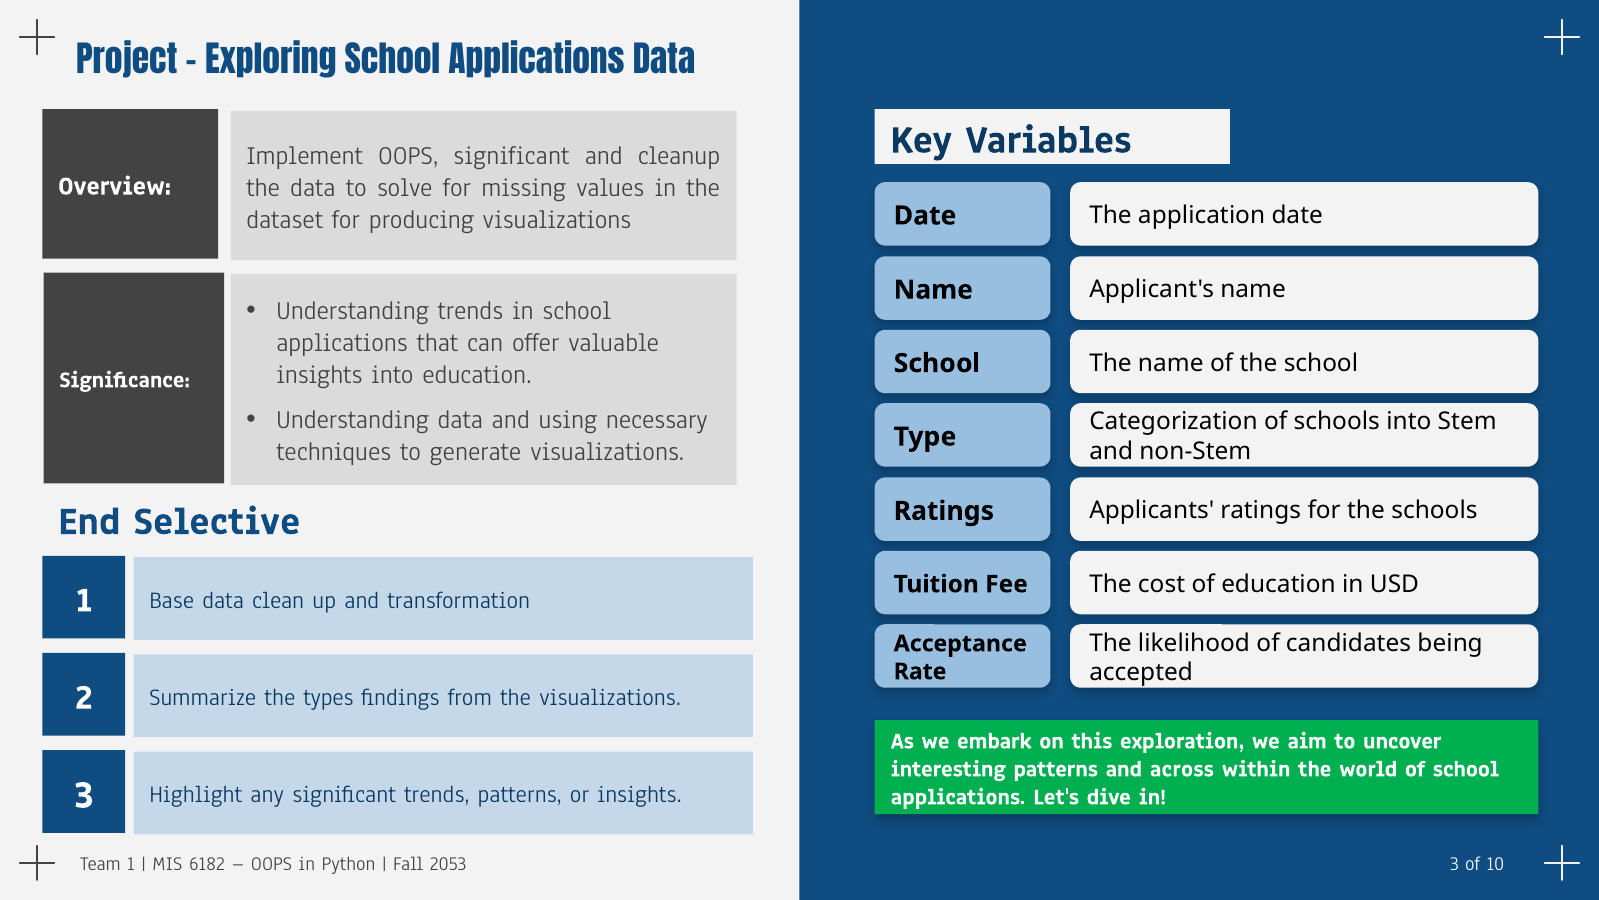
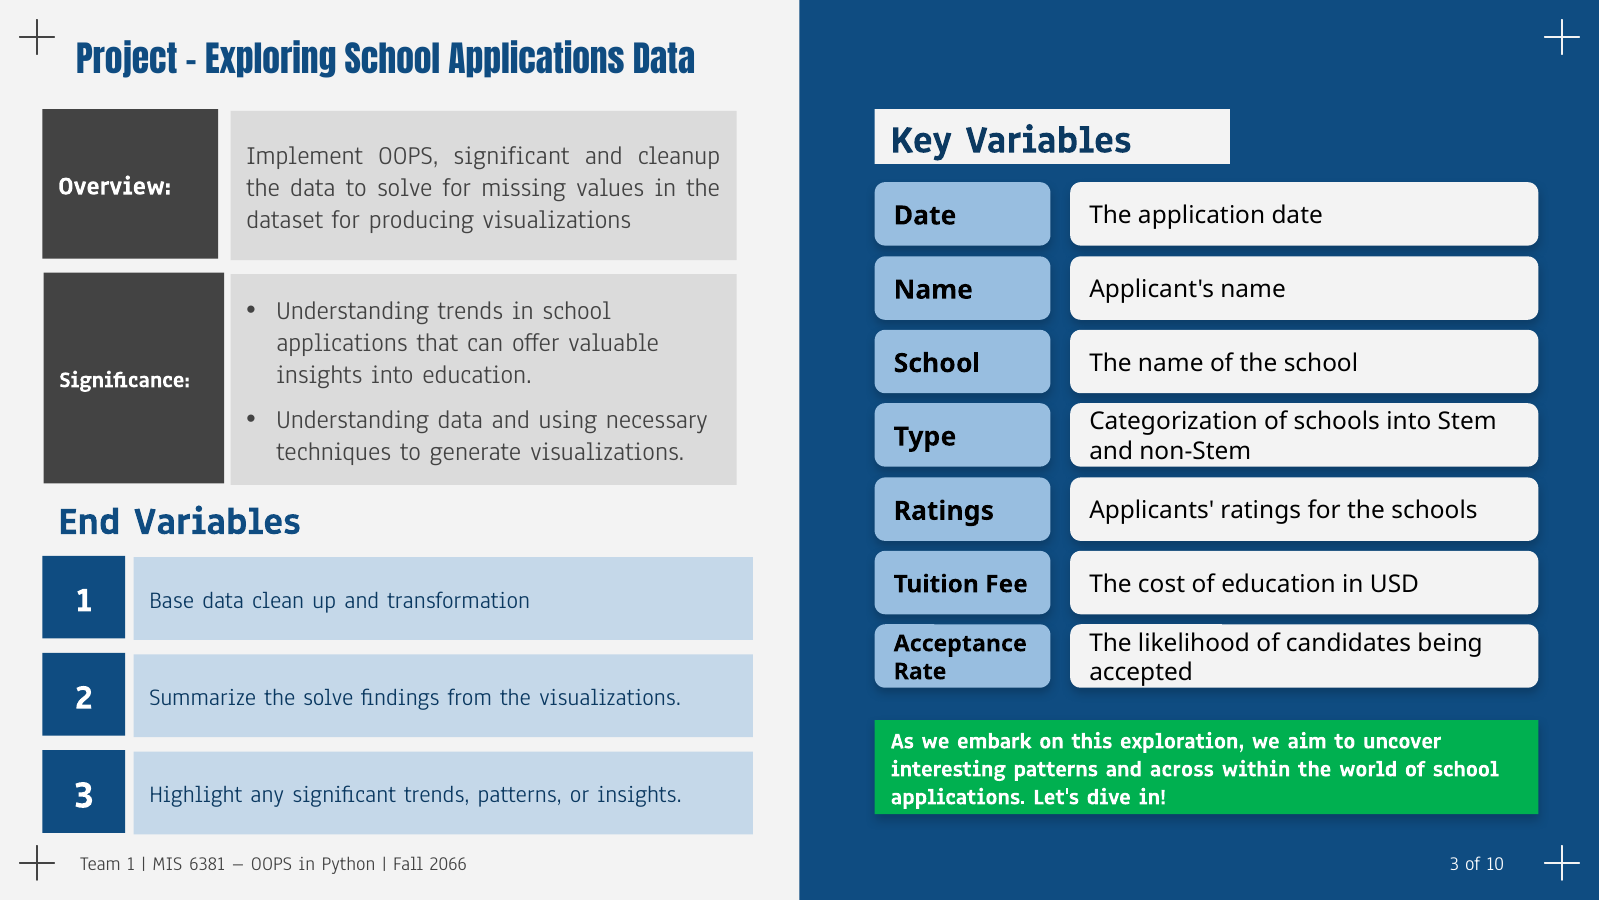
End Selective: Selective -> Variables (217, 521)
the types: types -> solve (328, 697)
6182: 6182 -> 6381 (207, 863)
2053: 2053 -> 2066 (448, 863)
